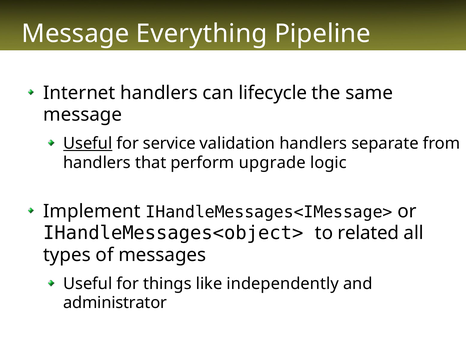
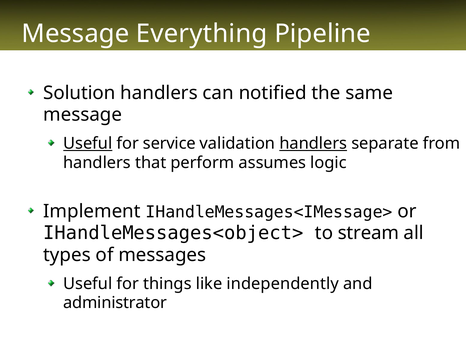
Internet: Internet -> Solution (79, 93)
lifecycle: lifecycle -> notified (273, 93)
handlers underline: none -> present (313, 144)
upgrade: upgrade -> assumes (272, 163)
related: related -> stream (368, 233)
